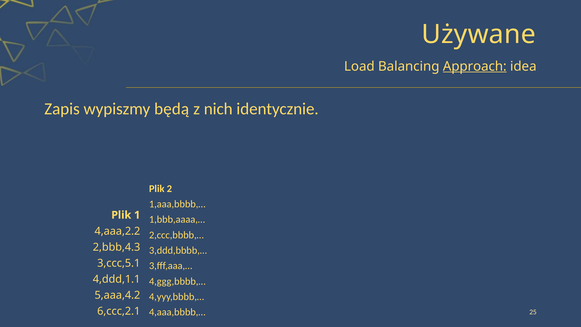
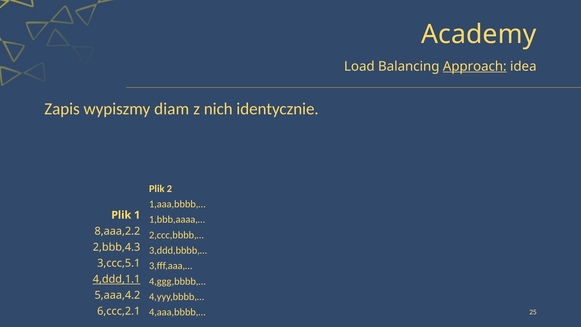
Używane: Używane -> Academy (479, 34)
będą: będą -> diam (172, 109)
4,aaa,2.2: 4,aaa,2.2 -> 8,aaa,2.2 (117, 231)
4,ddd,1.1 underline: none -> present (117, 279)
